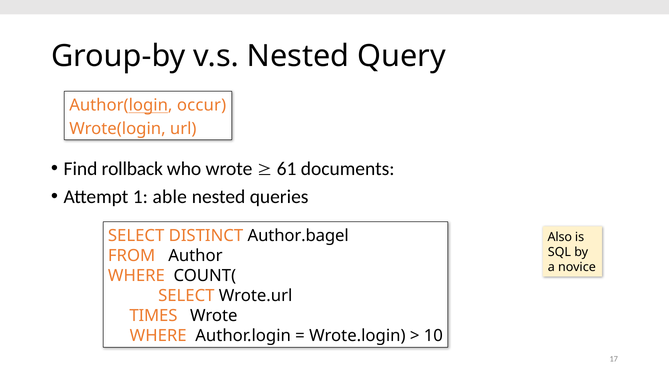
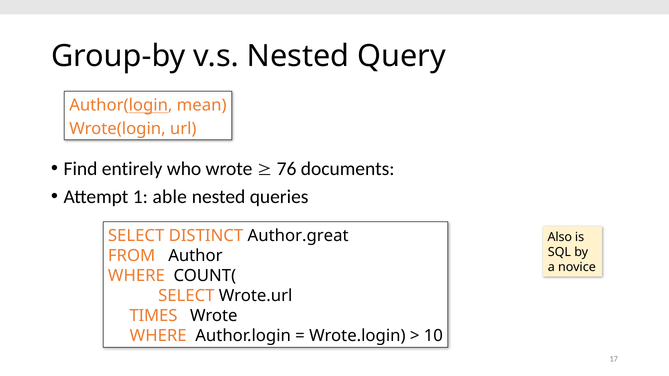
occur: occur -> mean (202, 105)
rollback: rollback -> entirely (132, 169)
61: 61 -> 76 (287, 169)
Author.bagel: Author.bagel -> Author.great (298, 236)
